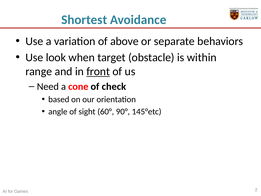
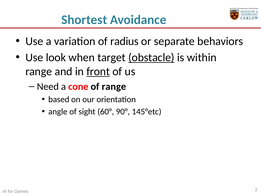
above: above -> radius (124, 41)
obstacle underline: none -> present (151, 57)
of check: check -> range (114, 86)
